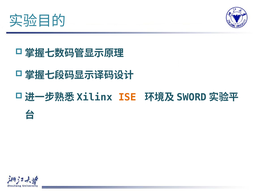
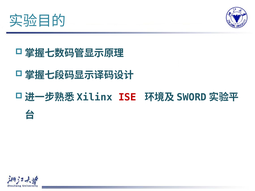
ISE colour: orange -> red (127, 97)
